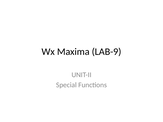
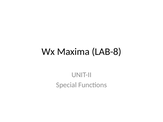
LAB-9: LAB-9 -> LAB-8 (107, 52)
